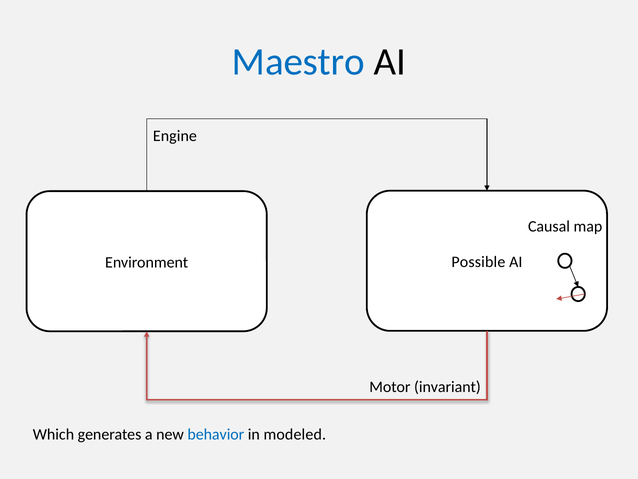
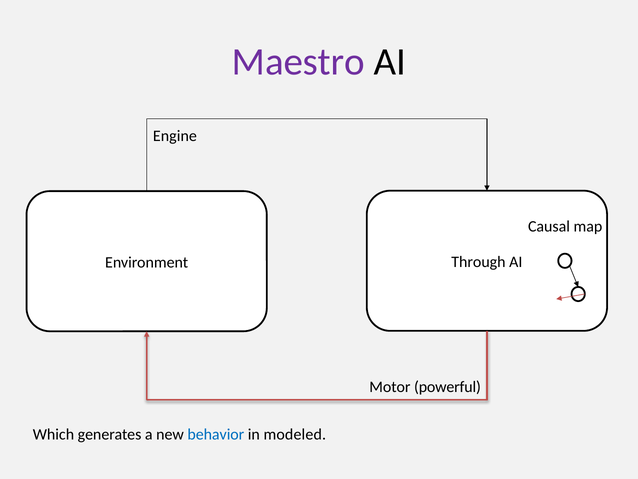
Maestro colour: blue -> purple (298, 62)
Possible: Possible -> Through (478, 262)
invariant: invariant -> powerful (447, 387)
